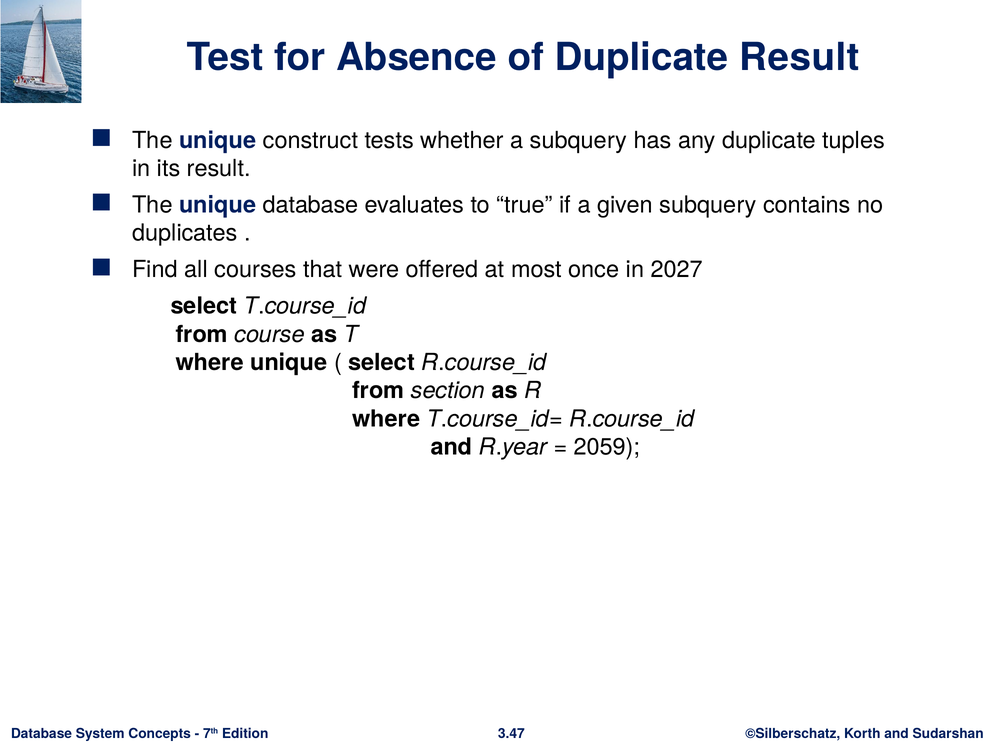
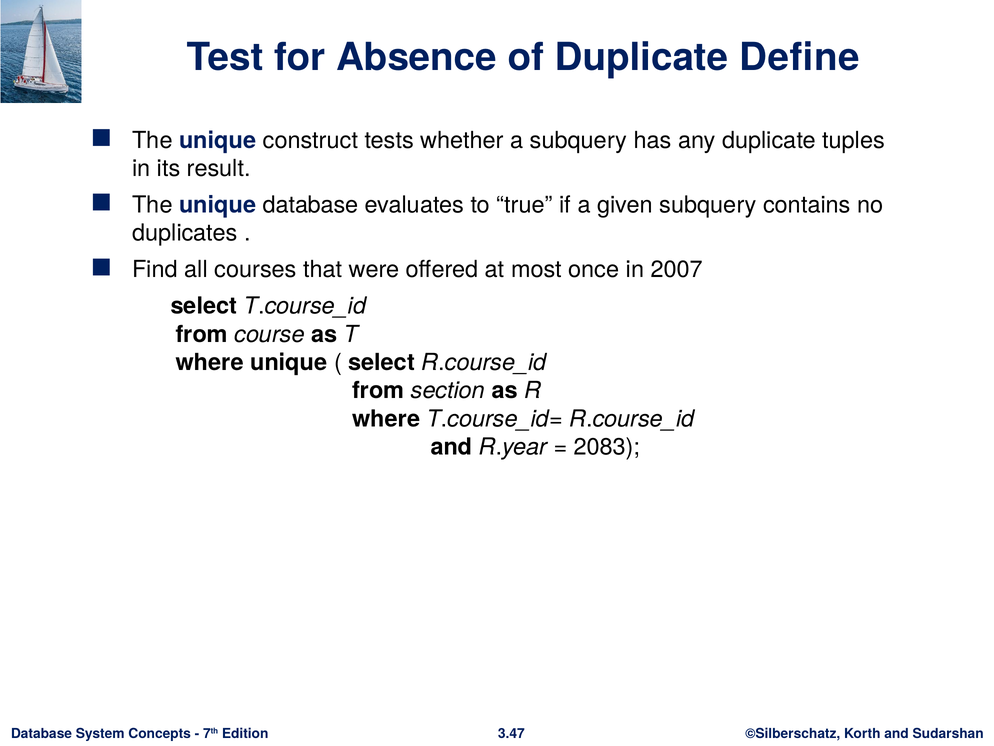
Duplicate Result: Result -> Define (800, 57)
2027: 2027 -> 2007 (677, 269)
2059: 2059 -> 2083 (607, 447)
